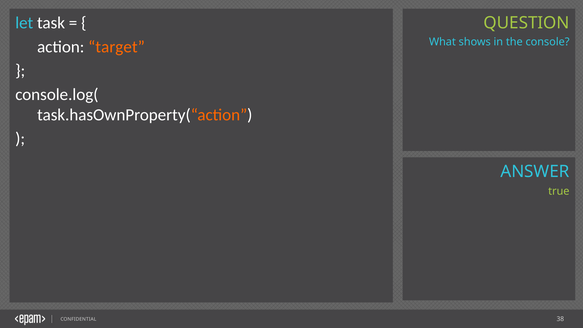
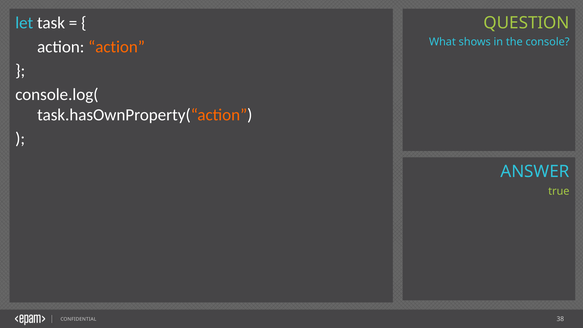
action target: target -> action (117, 47)
